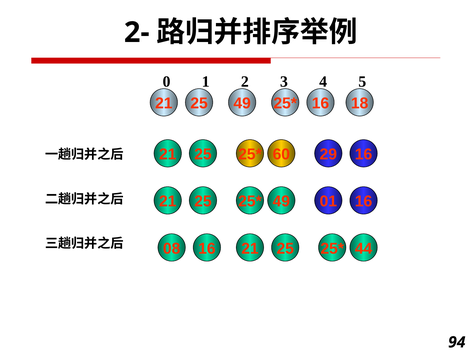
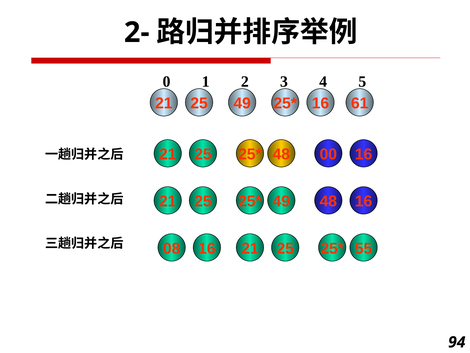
18: 18 -> 61 (360, 103)
25 60: 60 -> 48 (281, 154)
29: 29 -> 00 (328, 154)
21 01: 01 -> 48 (328, 201)
44: 44 -> 55 (364, 248)
